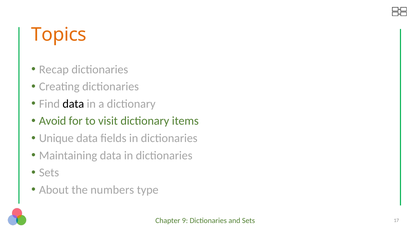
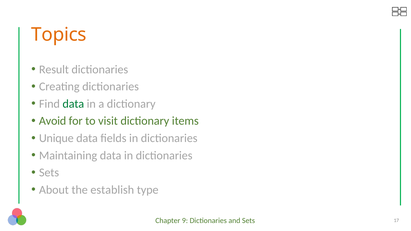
Recap: Recap -> Result (54, 69)
data colour: black -> green (73, 104)
numbers: numbers -> establish (112, 190)
